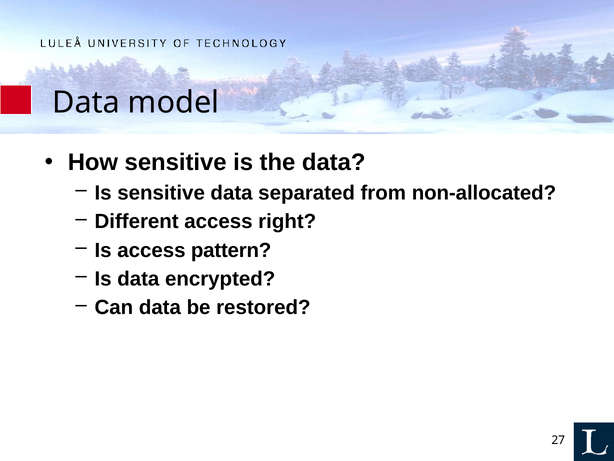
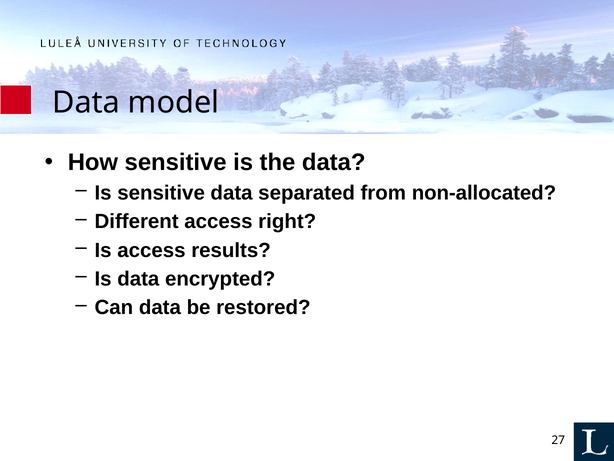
pattern: pattern -> results (231, 250)
